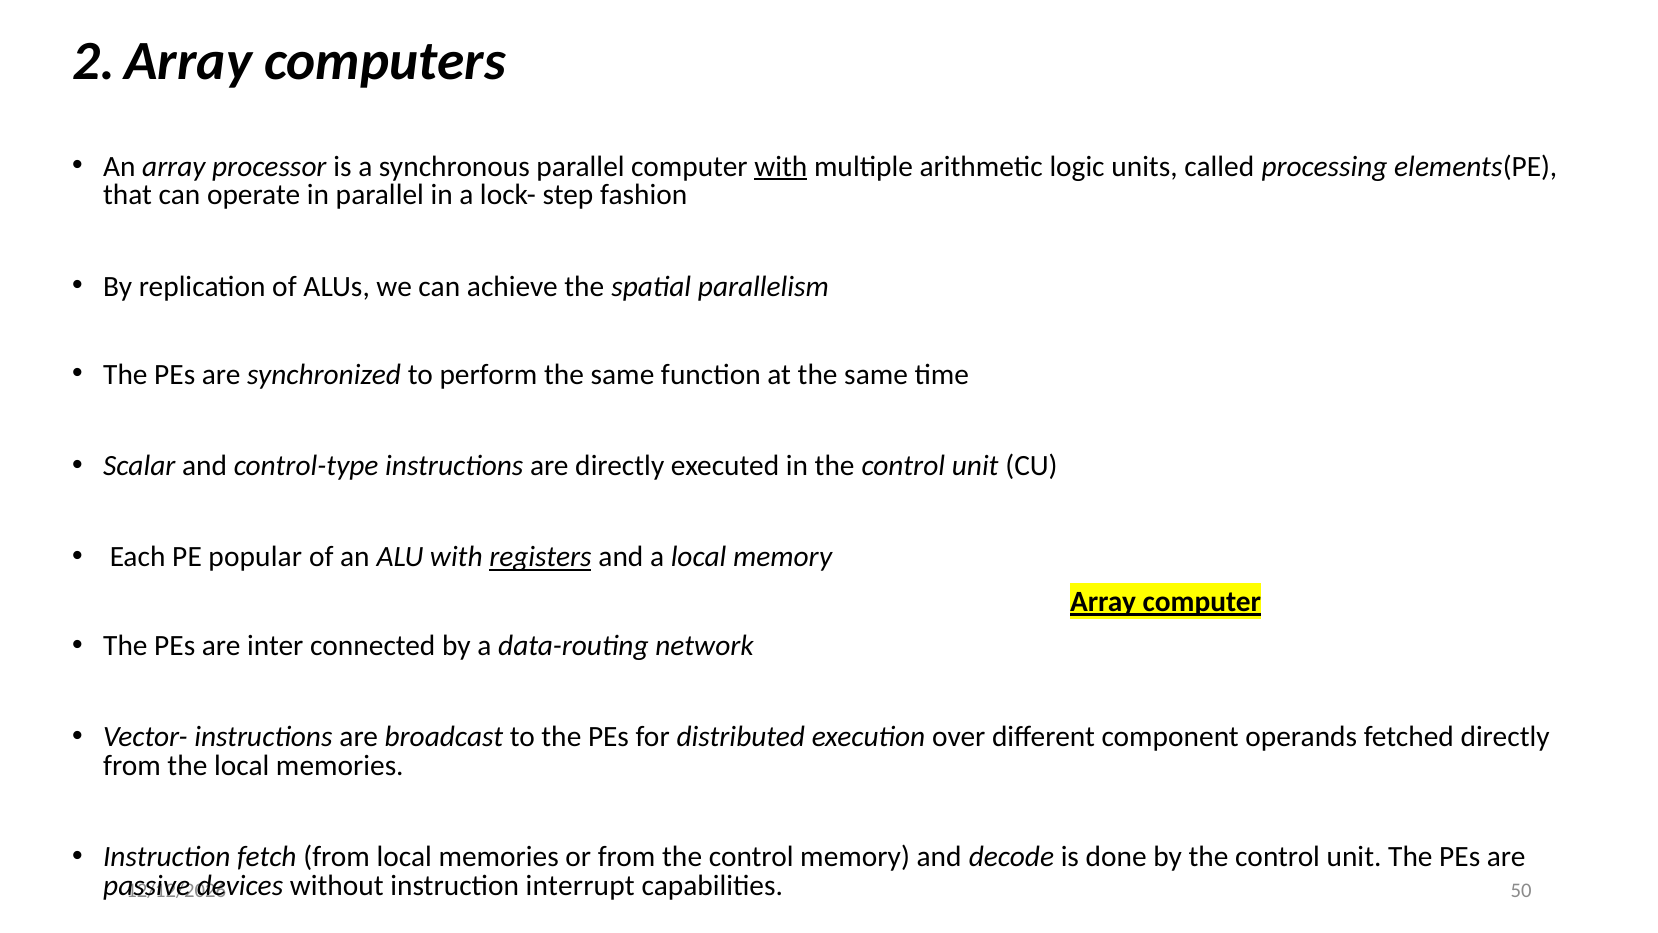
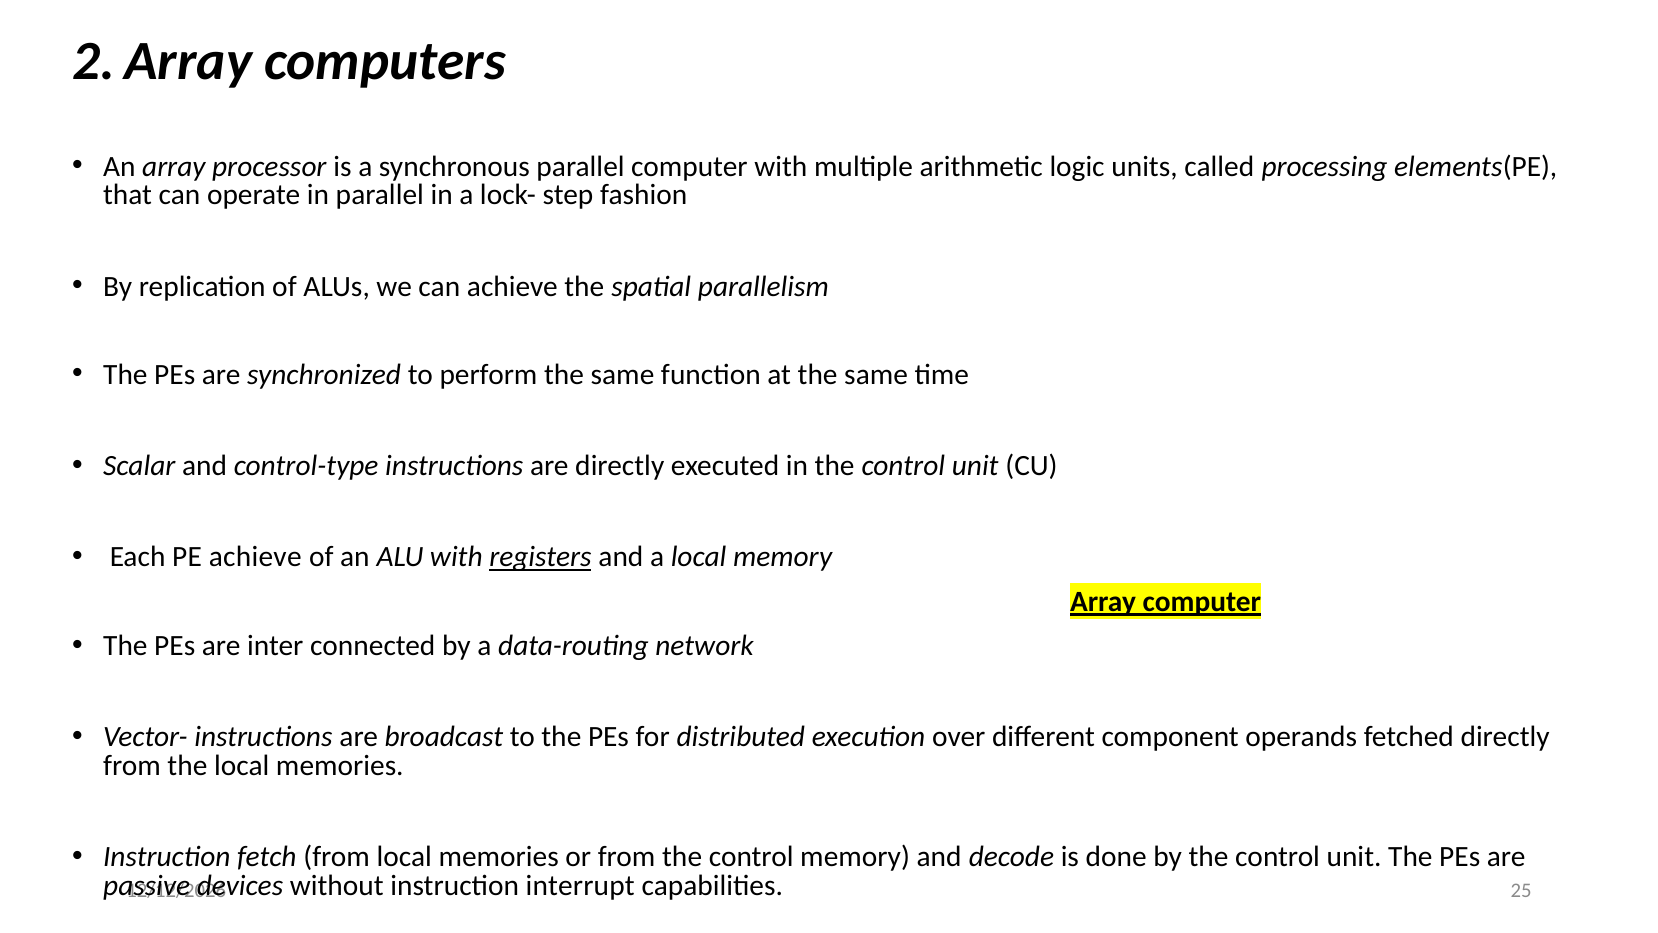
with underline: present -> none (781, 167)
PE popular: popular -> achieve (255, 557)
50: 50 -> 25 (1521, 890)
